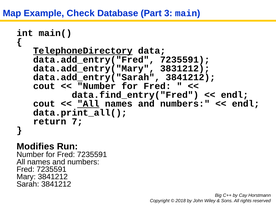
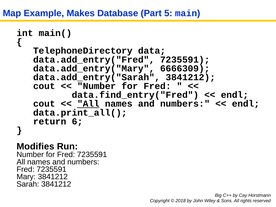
Check: Check -> Makes (81, 13)
3: 3 -> 5 (168, 13)
TelephoneDirectory underline: present -> none (83, 51)
3831212: 3831212 -> 6666309 (185, 68)
7: 7 -> 6 (77, 121)
